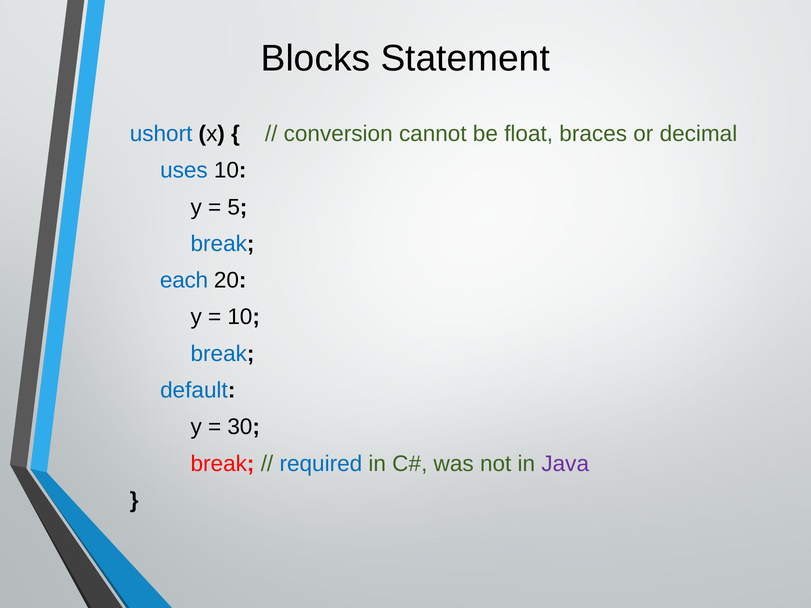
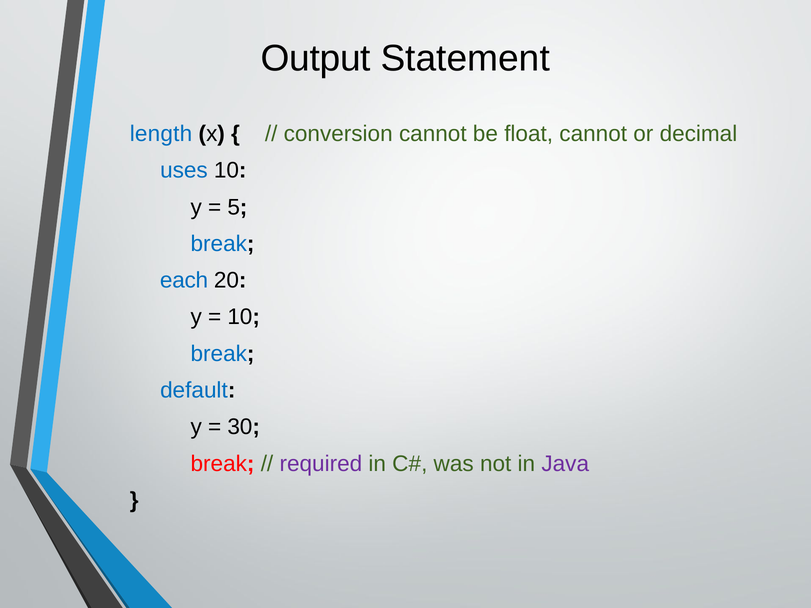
Blocks: Blocks -> Output (316, 59)
ushort: ushort -> length (161, 134)
float braces: braces -> cannot (593, 134)
required colour: blue -> purple (321, 464)
